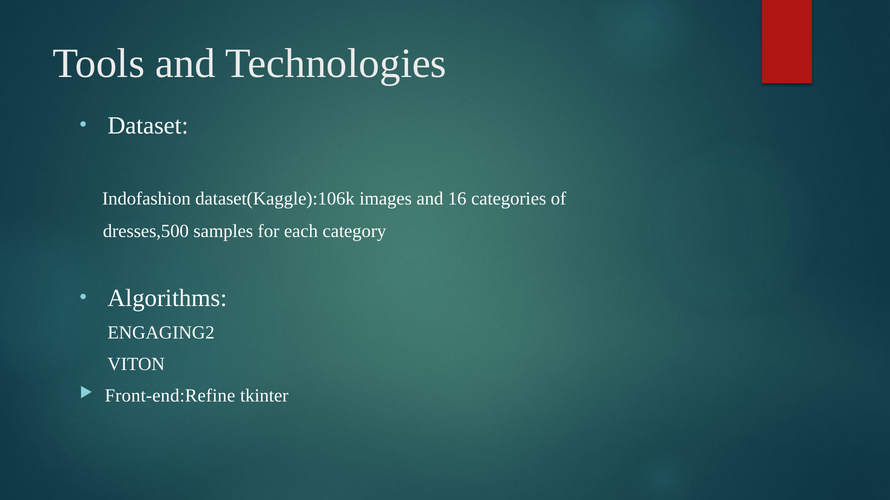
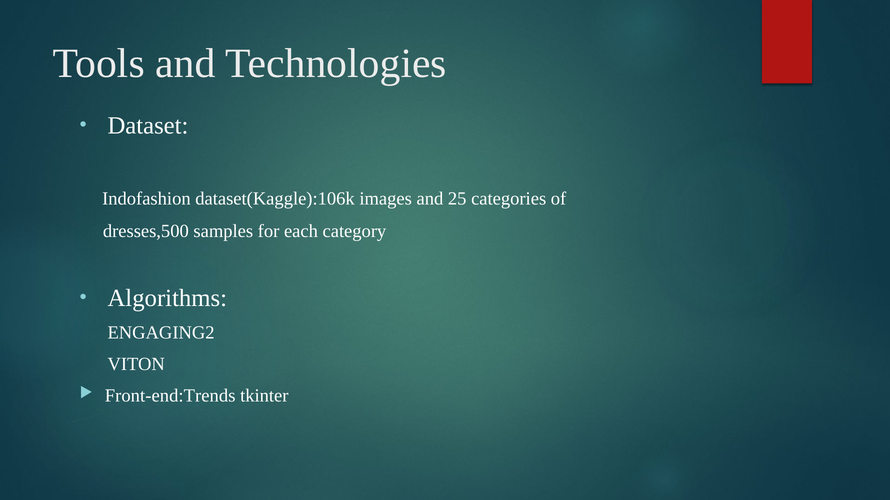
16: 16 -> 25 (457, 199)
Front-end:Refine: Front-end:Refine -> Front-end:Trends (170, 396)
